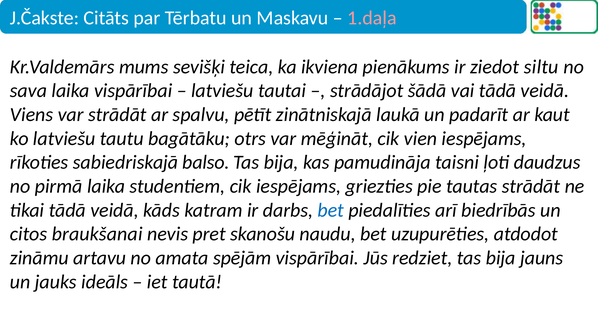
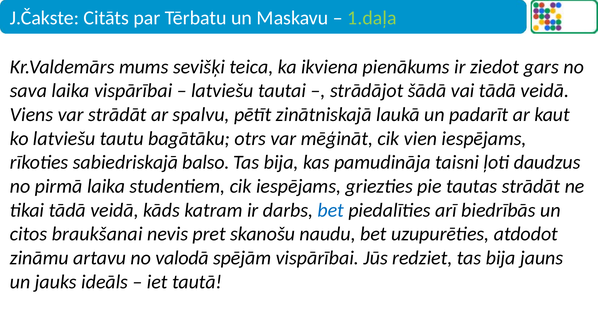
1.daļa colour: pink -> light green (372, 18)
siltu: siltu -> gars (541, 67)
amata: amata -> valodā (182, 258)
